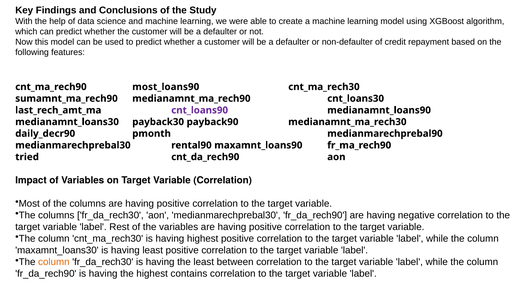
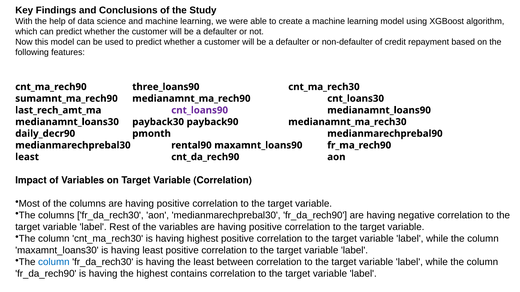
most_loans90: most_loans90 -> three_loans90 (166, 87)
tried: tried -> least (27, 157)
column colour: orange -> blue (54, 263)
